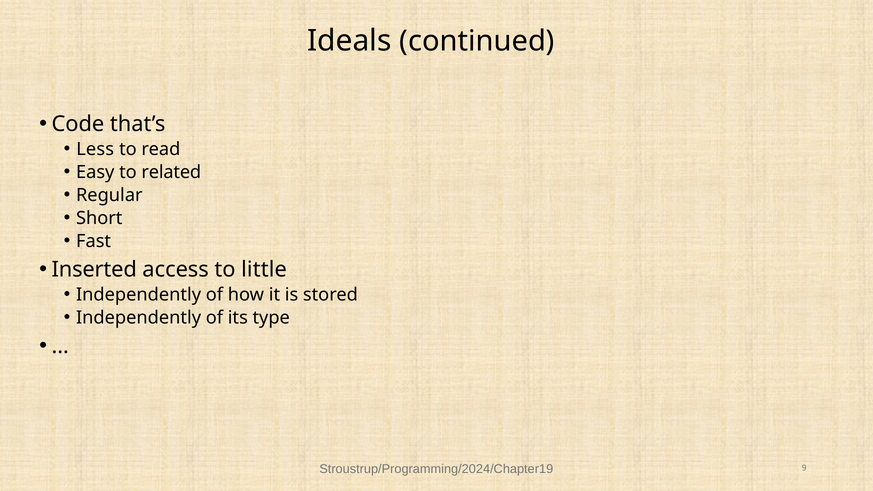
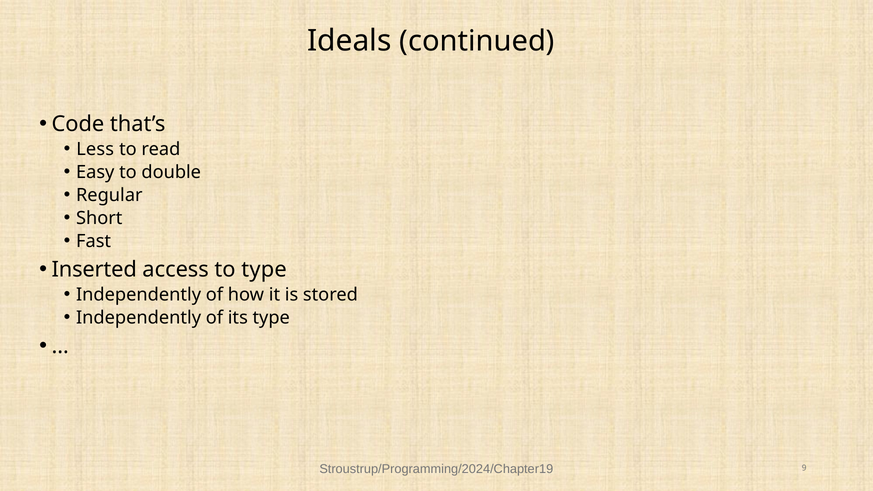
related: related -> double (171, 172)
to little: little -> type (264, 270)
